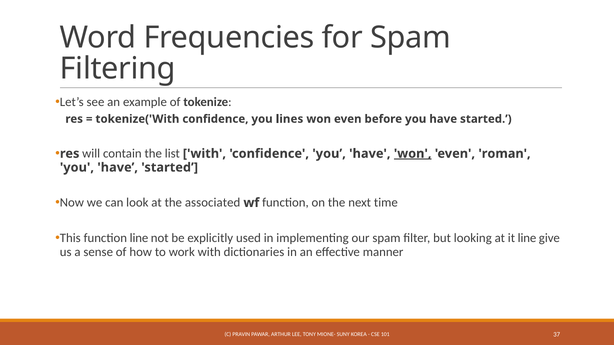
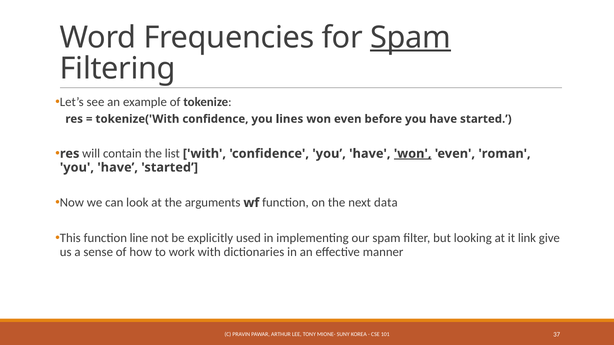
Spam underline: none -> present (411, 37)
associated: associated -> arguments (213, 203)
time: time -> data (386, 203)
it line: line -> link (527, 238)
